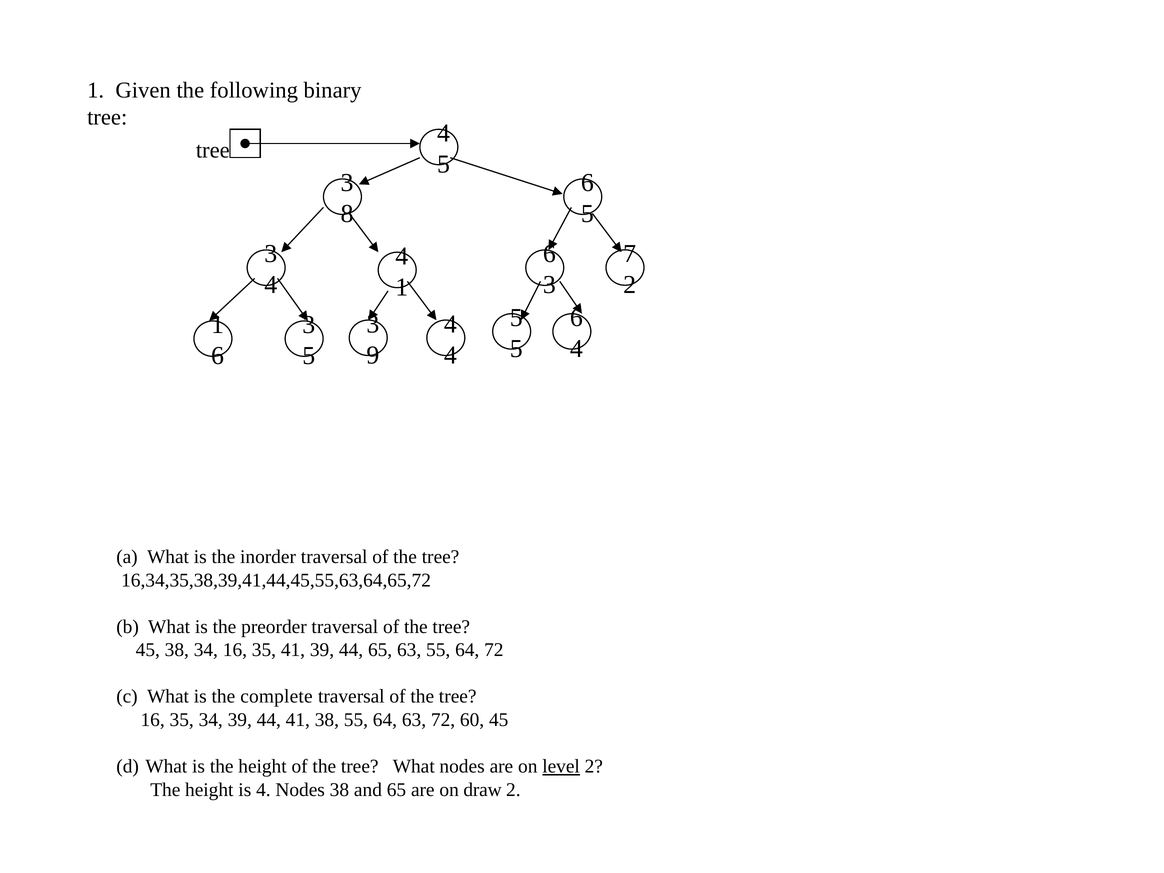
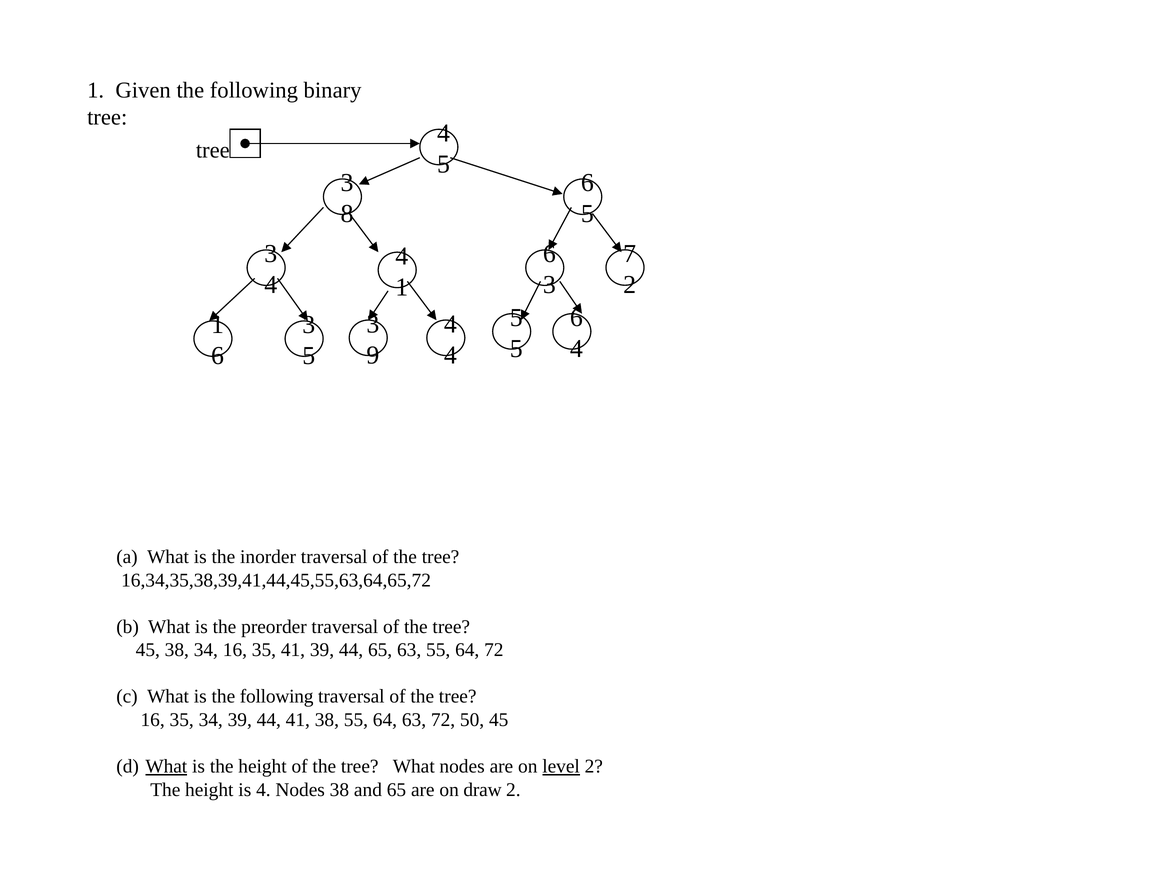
is the complete: complete -> following (277, 697)
60: 60 -> 50 (472, 720)
What underline: none -> present (166, 766)
